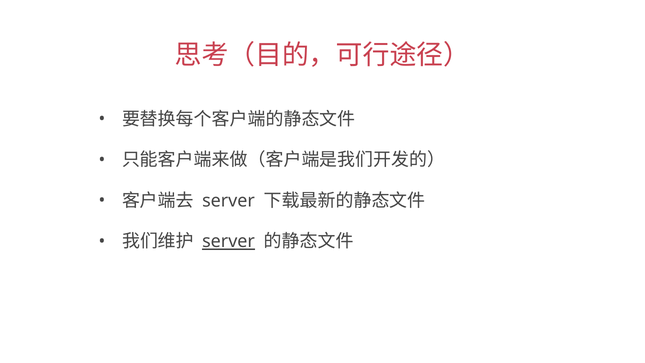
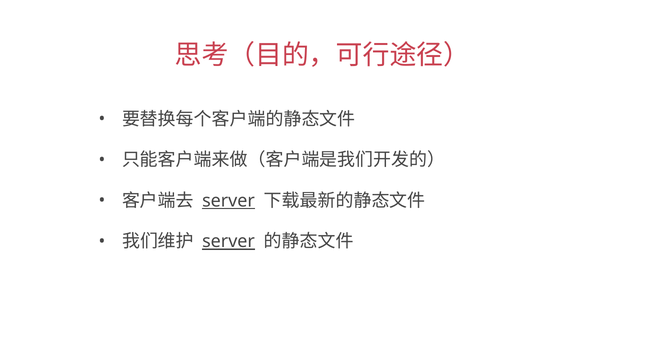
server underline: none -> present (228, 201)
